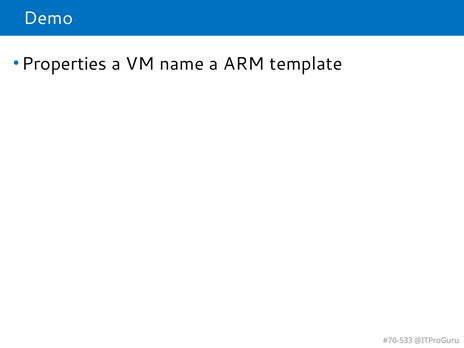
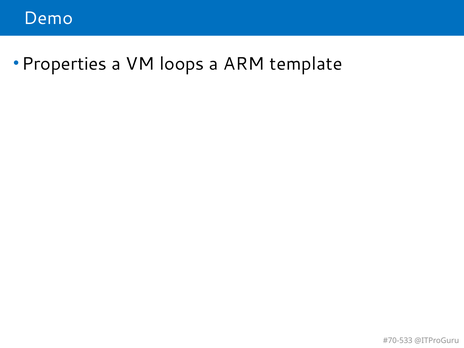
name: name -> loops (182, 64)
